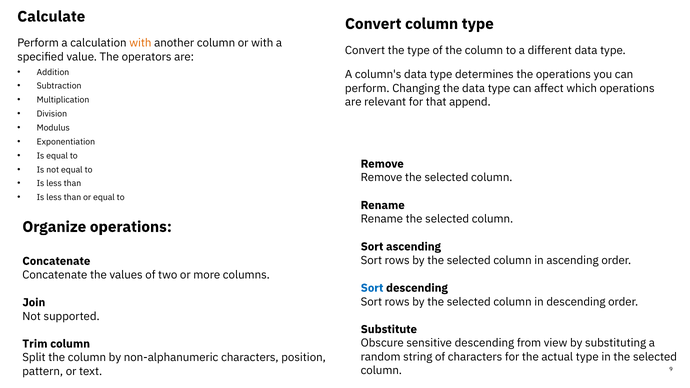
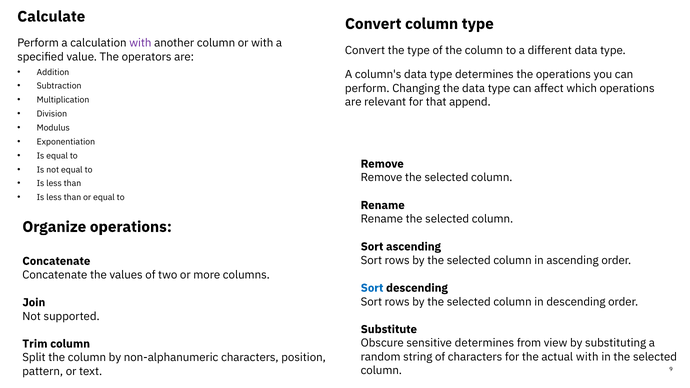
with colour: orange -> purple (140, 43)
sensitive descending: descending -> determines (484, 343)
actual type: type -> with (587, 357)
